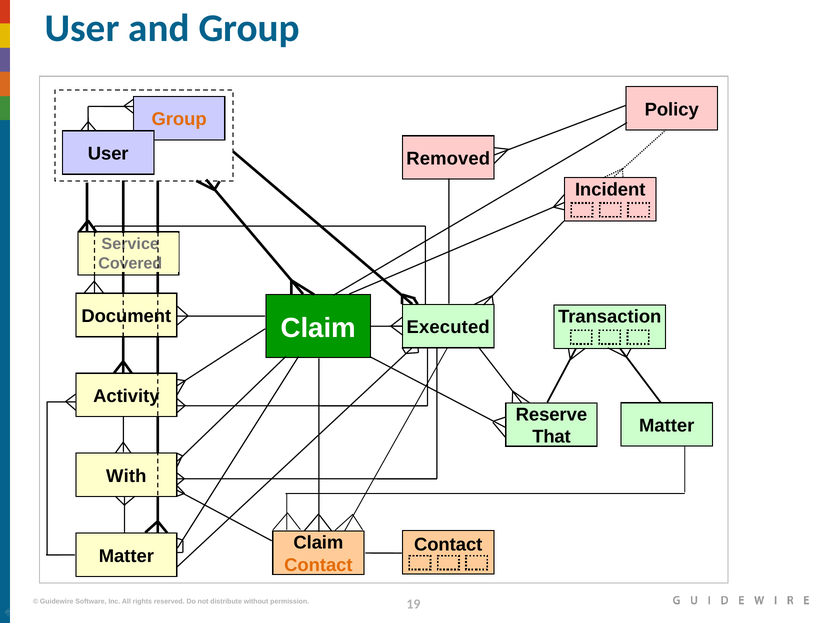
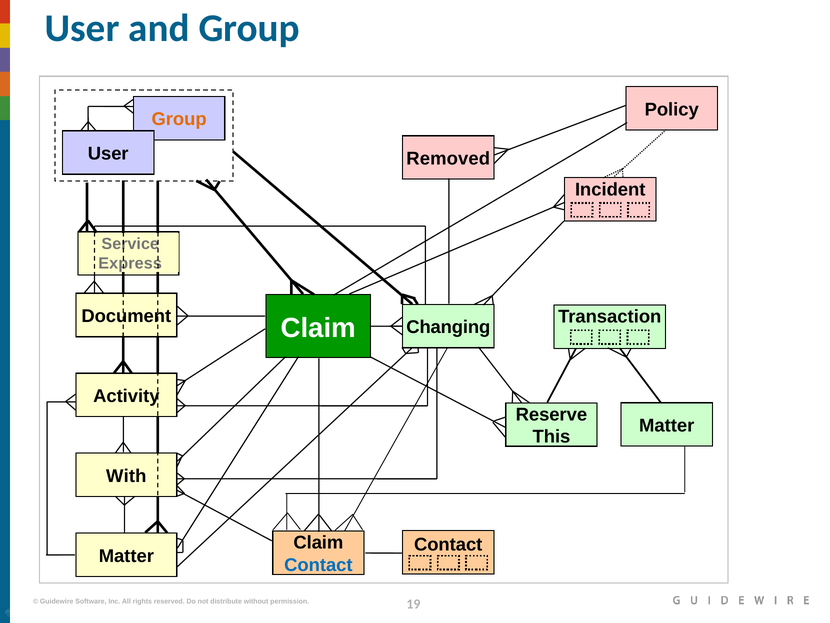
Covered: Covered -> Express (130, 263)
Executed: Executed -> Changing (448, 327)
That: That -> This (551, 436)
Contact colour: orange -> blue (318, 565)
